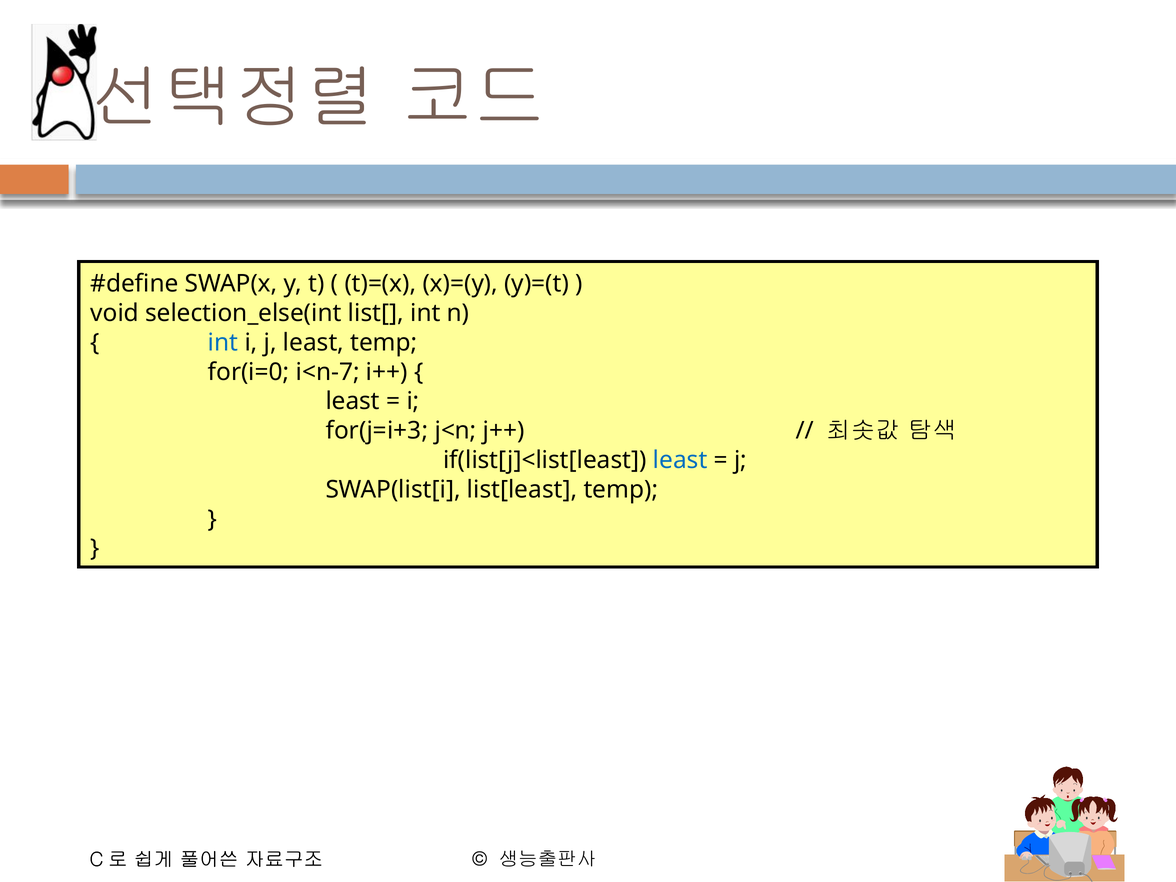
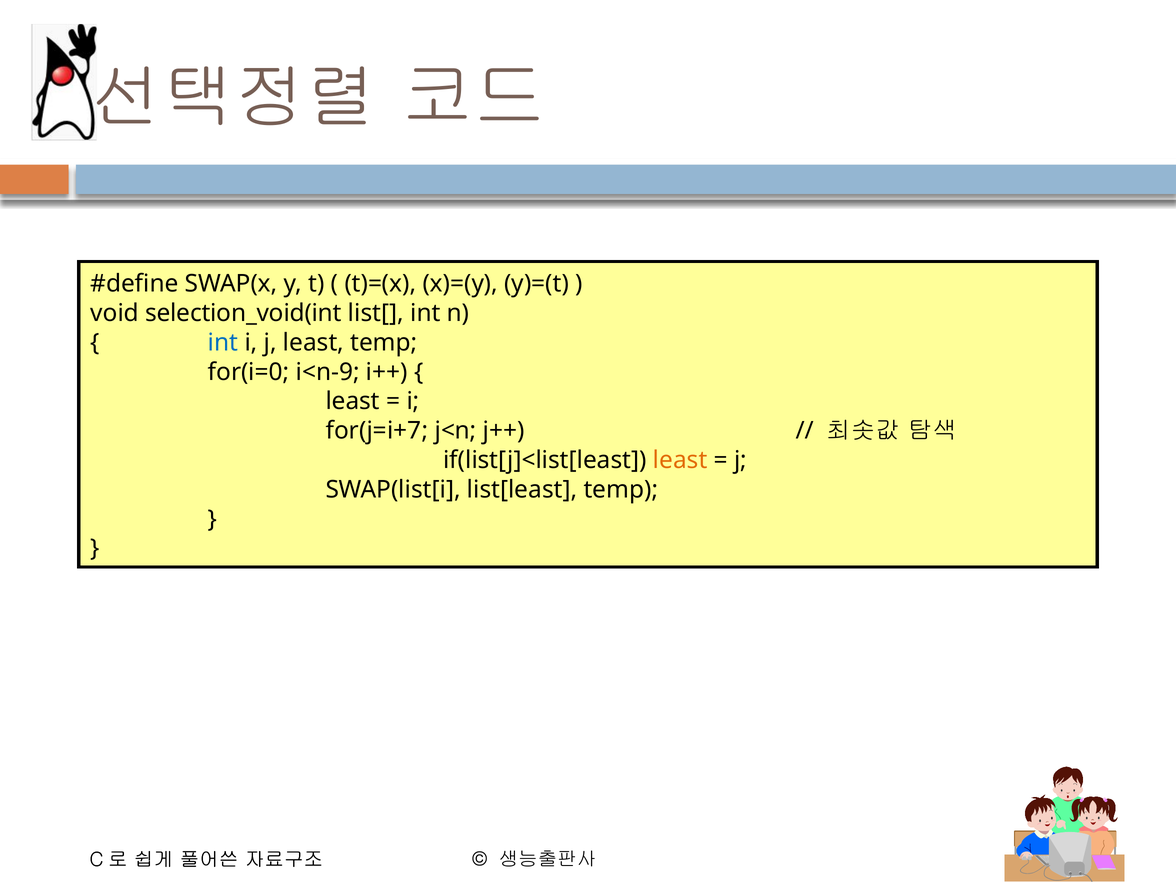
selection_else(int: selection_else(int -> selection_void(int (243, 313)
i<n-7: i<n-7 -> i<n-9 (328, 372)
for(j=i+3: for(j=i+3 -> for(j=i+7 (377, 431)
least colour: blue -> orange (680, 460)
